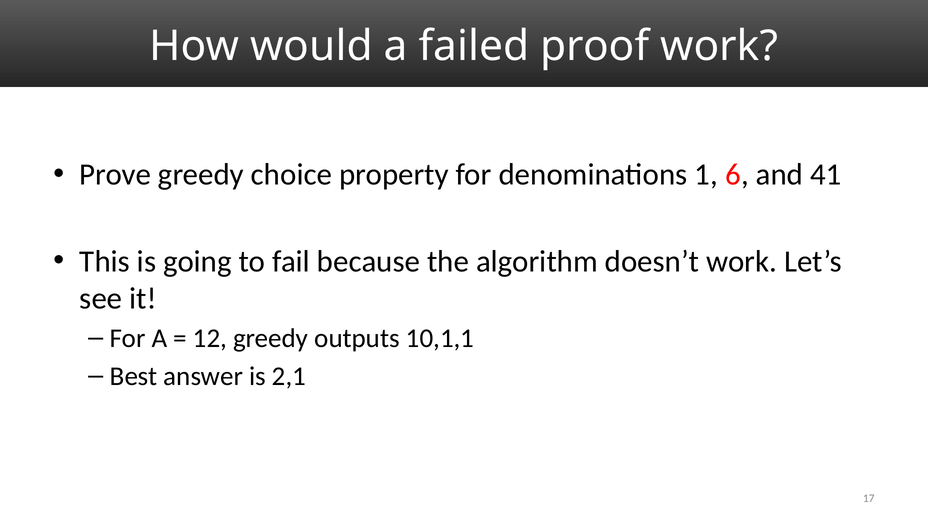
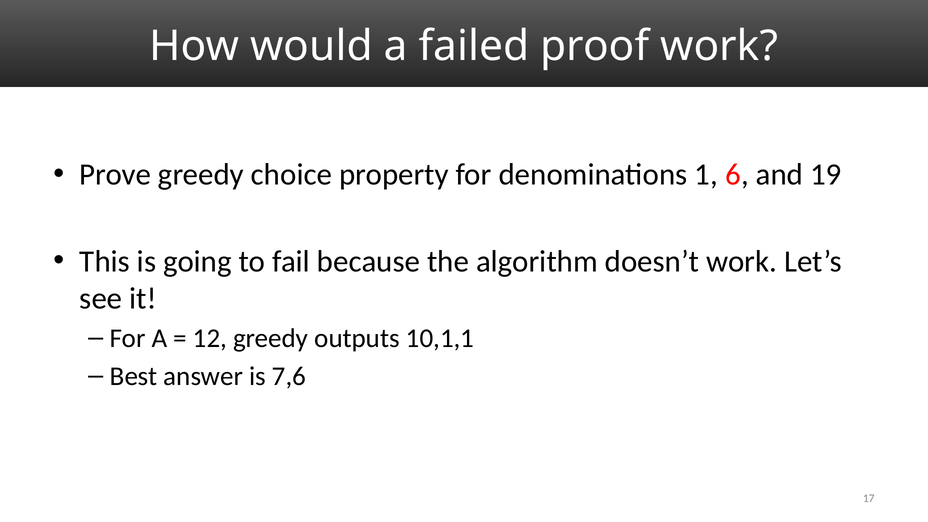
41: 41 -> 19 (826, 175)
2,1: 2,1 -> 7,6 (289, 376)
